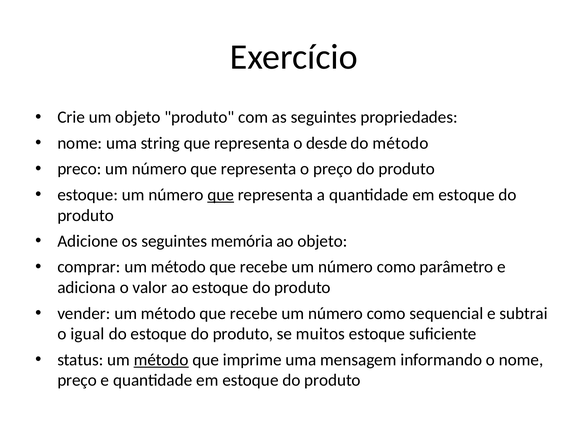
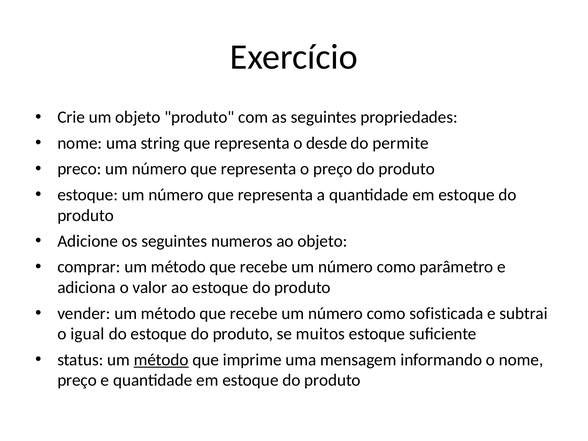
do método: método -> permite (401, 143)
que underline: present -> none (221, 195)
memória: memória -> numeros (242, 241)
sequencial: sequencial -> sofisticada (446, 313)
